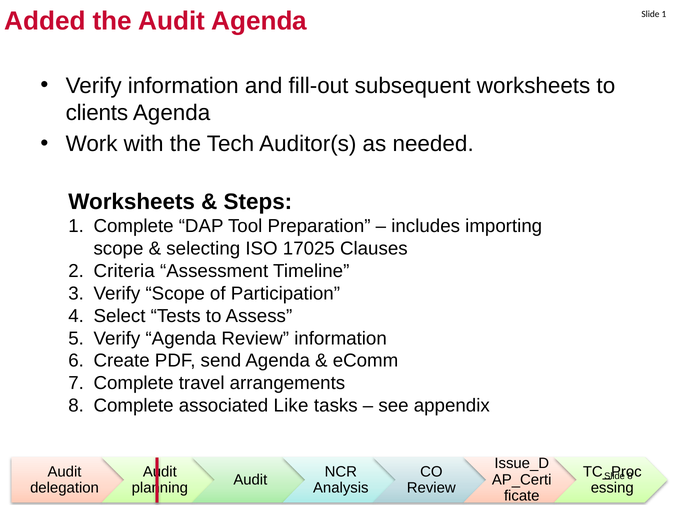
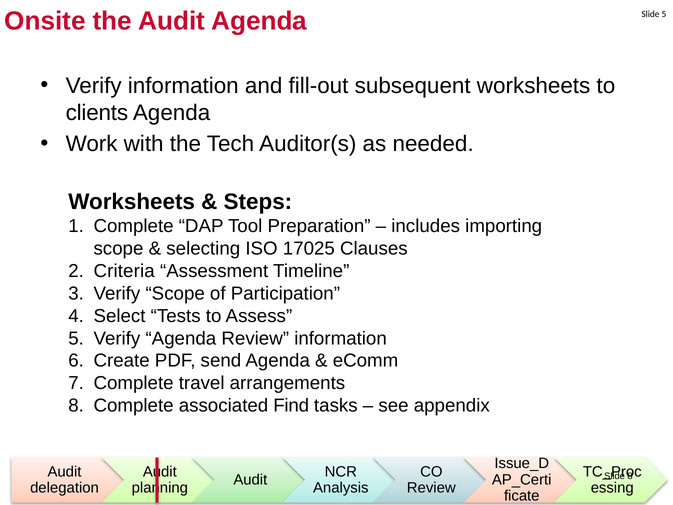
Added: Added -> Onsite (45, 21)
Slide 1: 1 -> 5 (664, 14)
Like: Like -> Find (291, 405)
